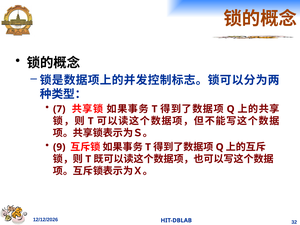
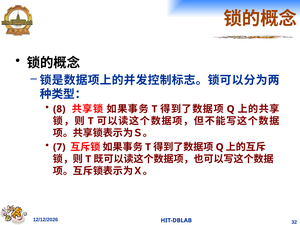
7: 7 -> 8 (59, 109)
9: 9 -> 7 (59, 147)
